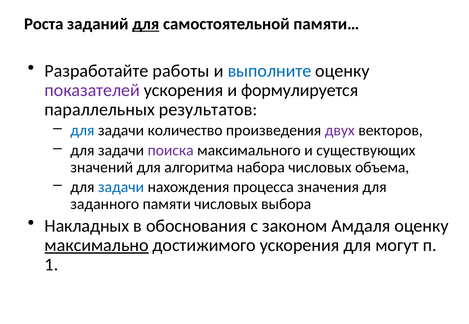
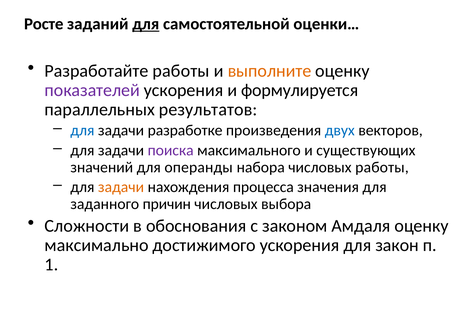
Роста: Роста -> Росте (44, 24)
памяти…: памяти… -> оценки… (326, 24)
выполните colour: blue -> orange (270, 71)
количество: количество -> разработке (185, 131)
двух colour: purple -> blue (340, 131)
алгоритма: алгоритма -> операнды (199, 168)
числовых объема: объема -> работы (382, 168)
задачи colour: blue -> orange (121, 187)
памяти: памяти -> причин (167, 204)
Накладных: Накладных -> Сложности (87, 226)
максимально underline: present -> none (97, 246)
могут: могут -> закон (397, 246)
